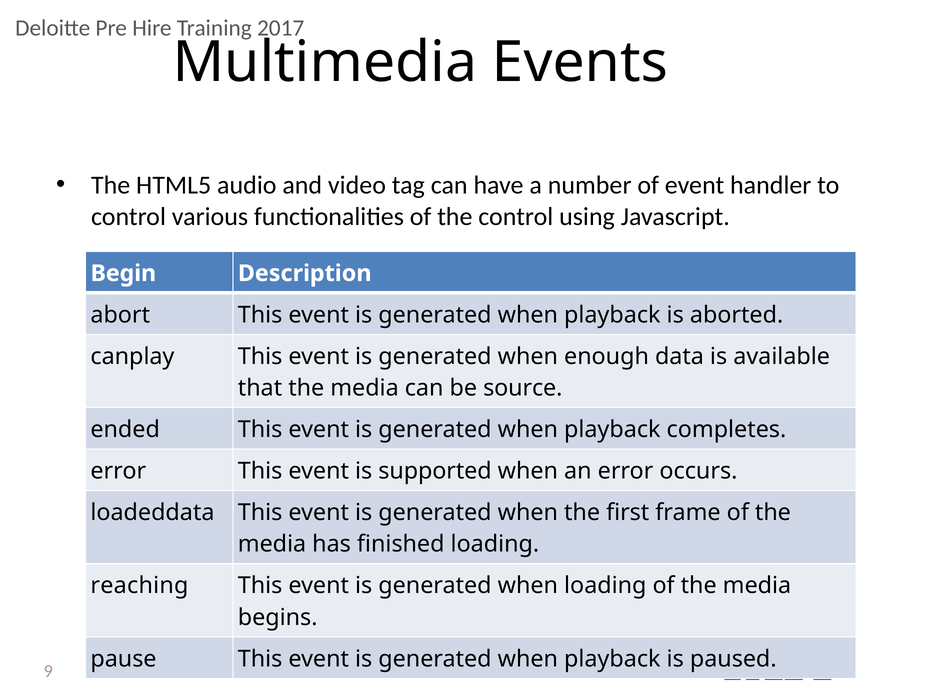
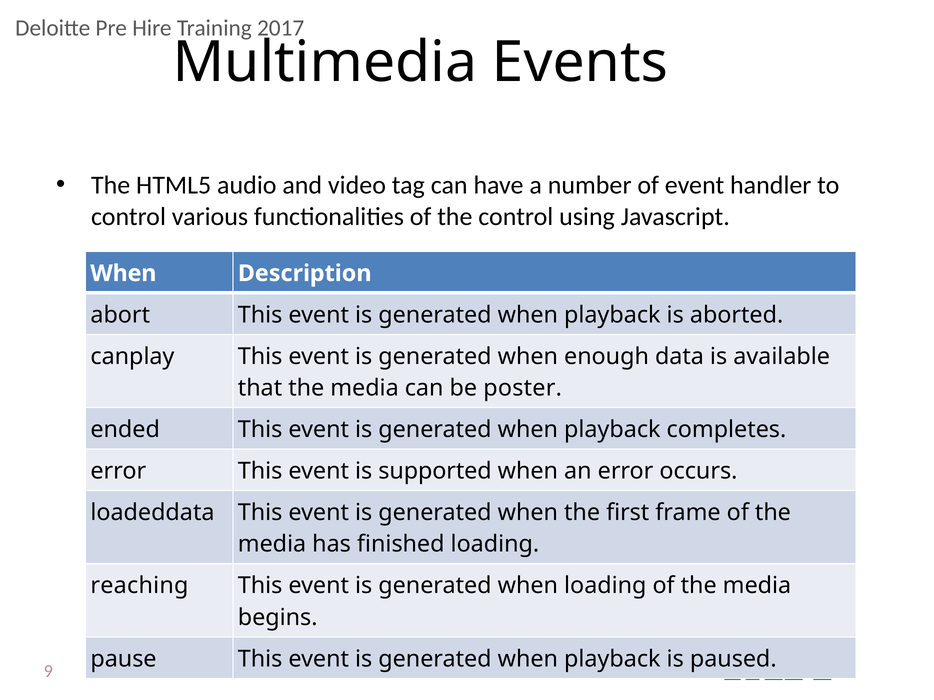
Begin: Begin -> When (123, 274)
source: source -> poster (523, 388)
